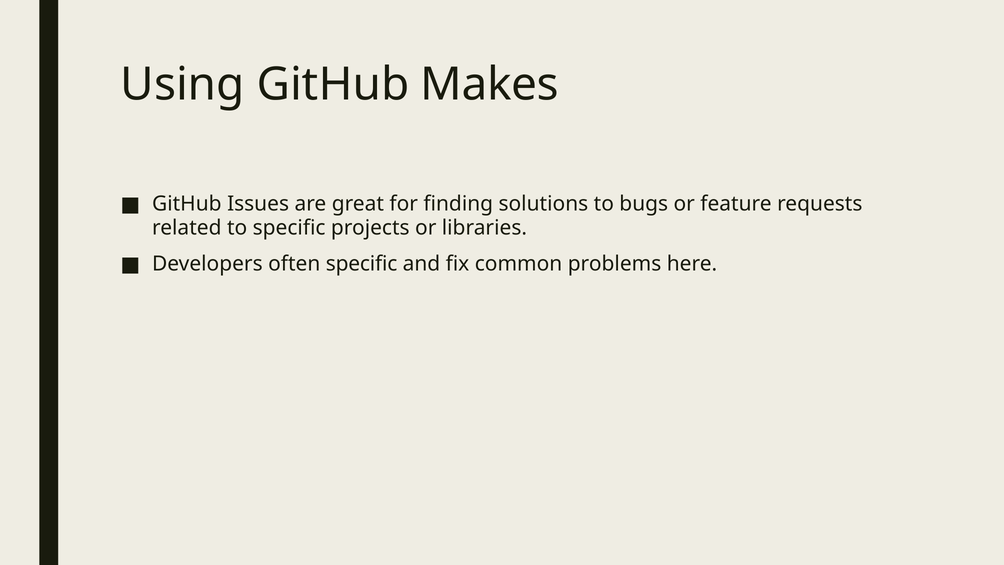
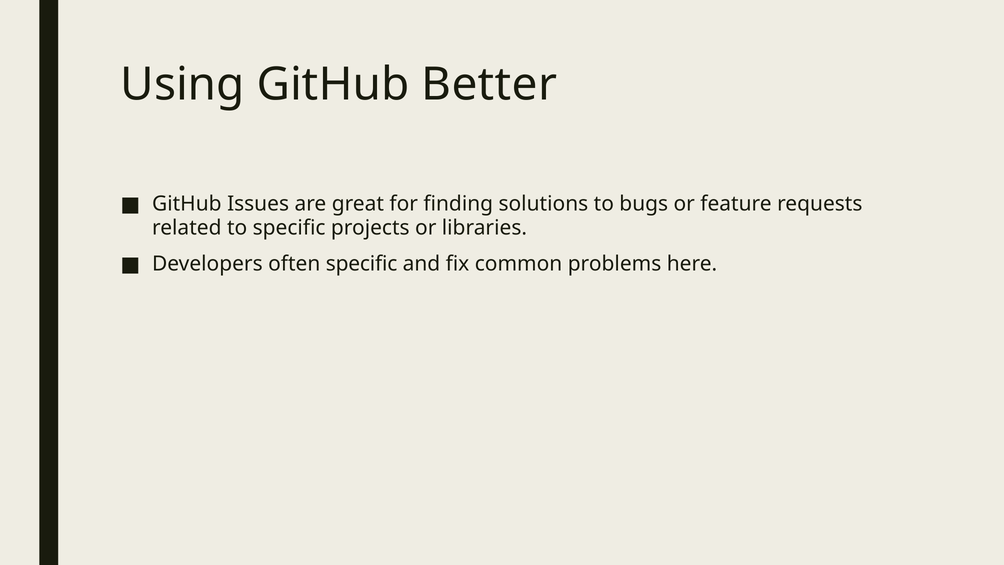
Makes: Makes -> Better (489, 84)
